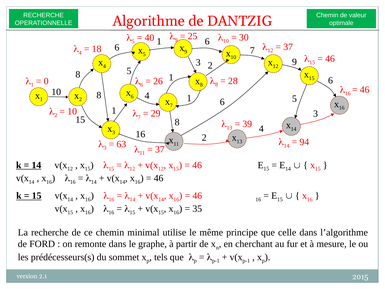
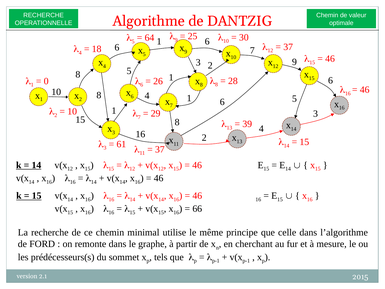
40: 40 -> 64 (149, 38)
94: 94 -> 15 (304, 142)
63: 63 -> 61 (121, 144)
35: 35 -> 66 (197, 209)
